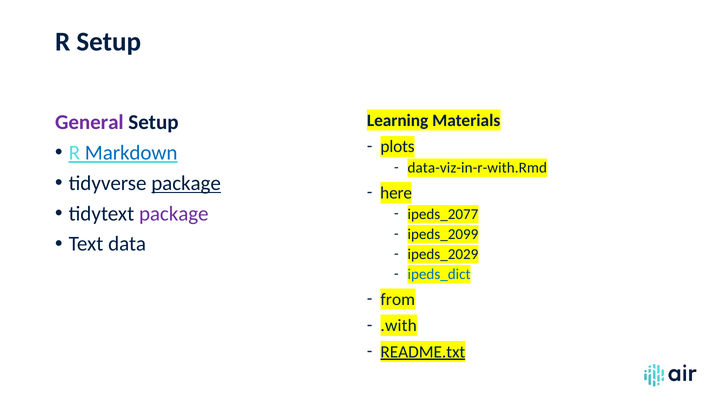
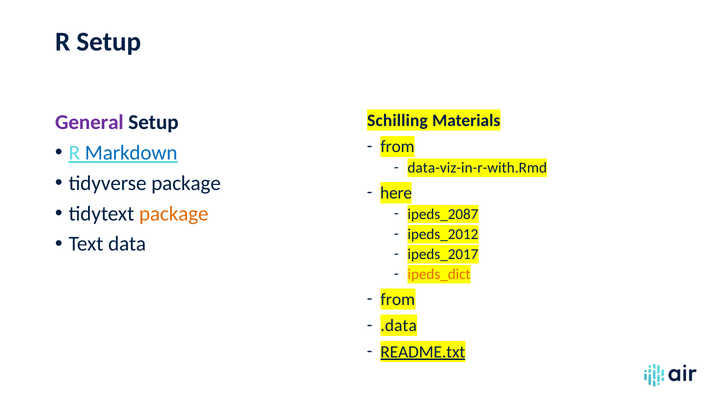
Learning: Learning -> Schilling (397, 120)
plots: plots -> from (397, 146)
package underline: present -> none (186, 183)
package colour: purple -> orange (174, 213)
ipeds_2077: ipeds_2077 -> ipeds_2087 (443, 214)
ipeds_2099: ipeds_2099 -> ipeds_2012 (443, 234)
ipeds_2029: ipeds_2029 -> ipeds_2017 (443, 254)
ipeds_dict colour: blue -> orange (439, 274)
.with: .with -> .data (399, 325)
